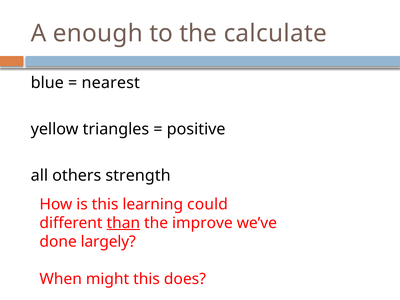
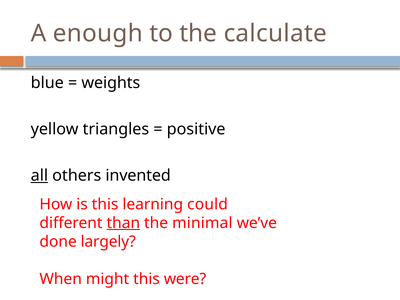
nearest: nearest -> weights (111, 83)
all underline: none -> present (39, 176)
strength: strength -> invented (138, 176)
improve: improve -> minimal (202, 223)
does: does -> were (185, 279)
